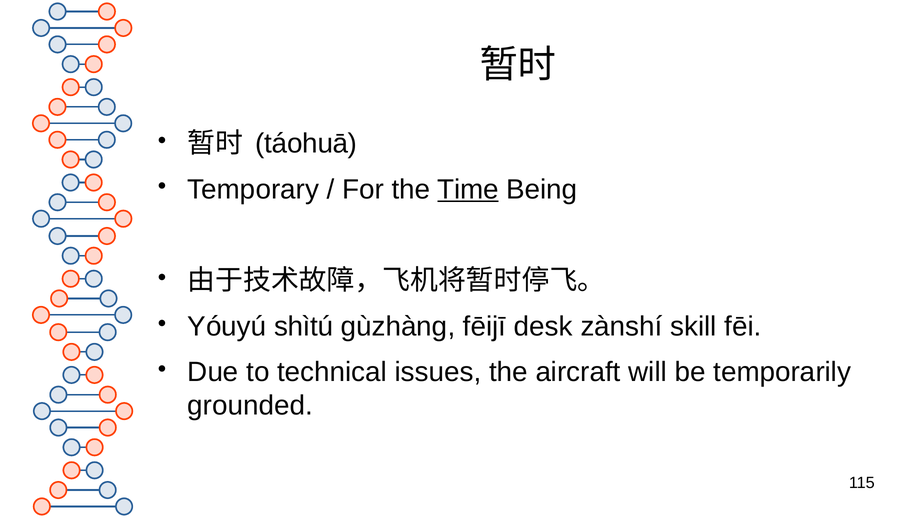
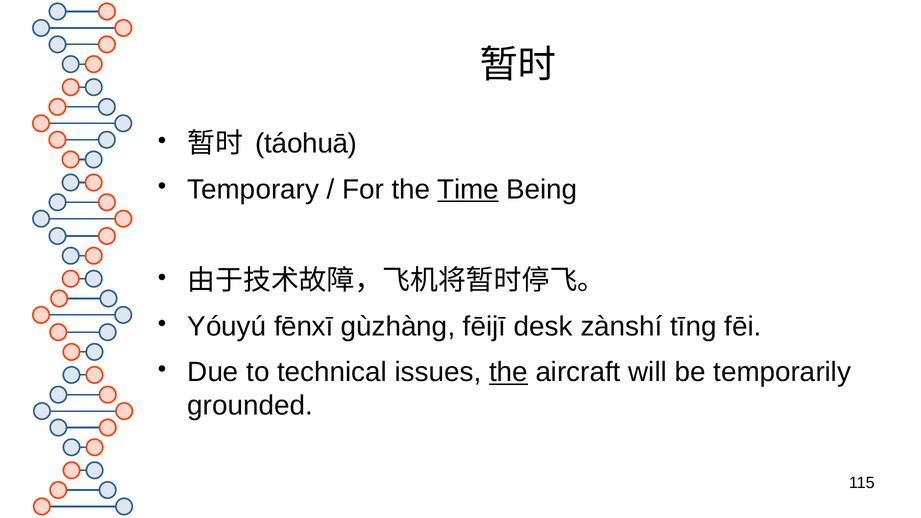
shìtú: shìtú -> fēnxī (304, 327)
skill: skill -> tīng (693, 327)
the underline: none -> present (508, 372)
